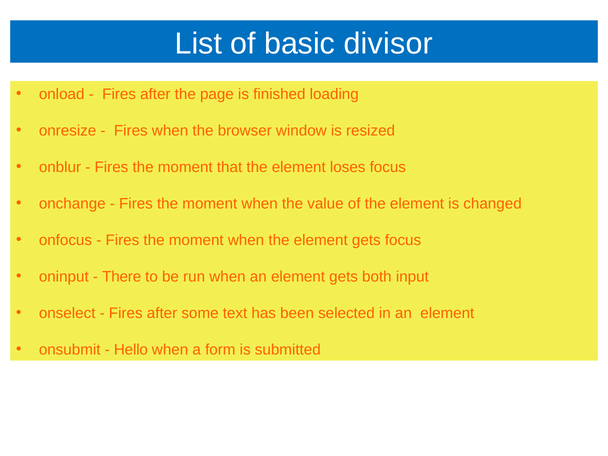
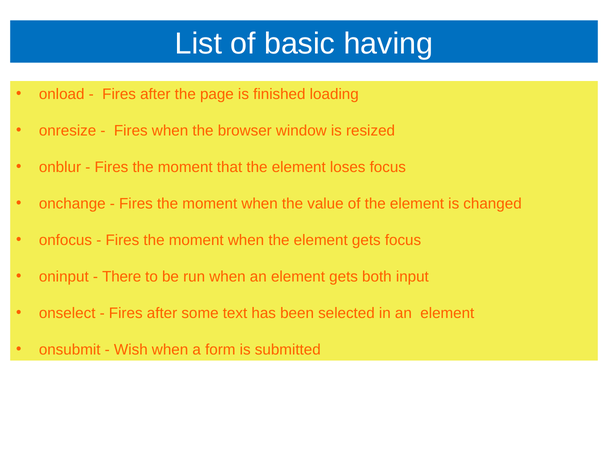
divisor: divisor -> having (388, 44)
Hello: Hello -> Wish (131, 350)
